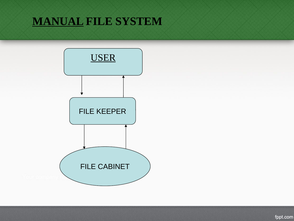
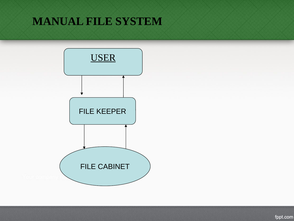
MANUAL underline: present -> none (58, 21)
